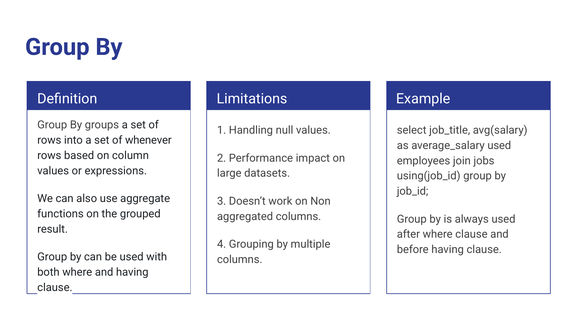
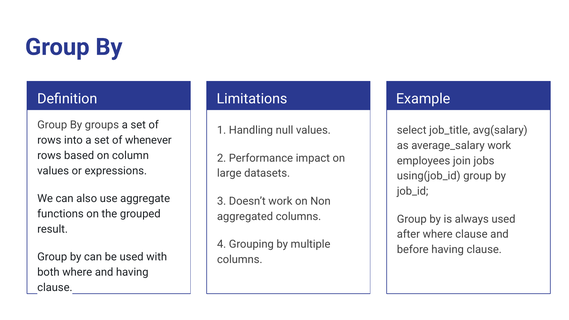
average_salary used: used -> work (499, 145)
